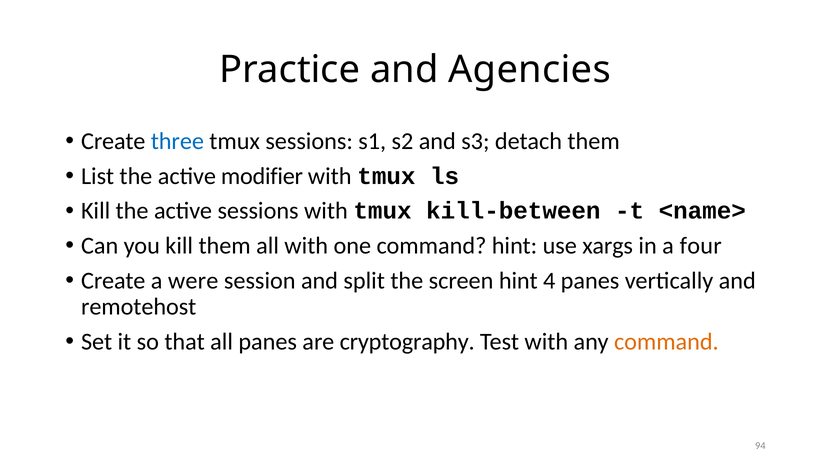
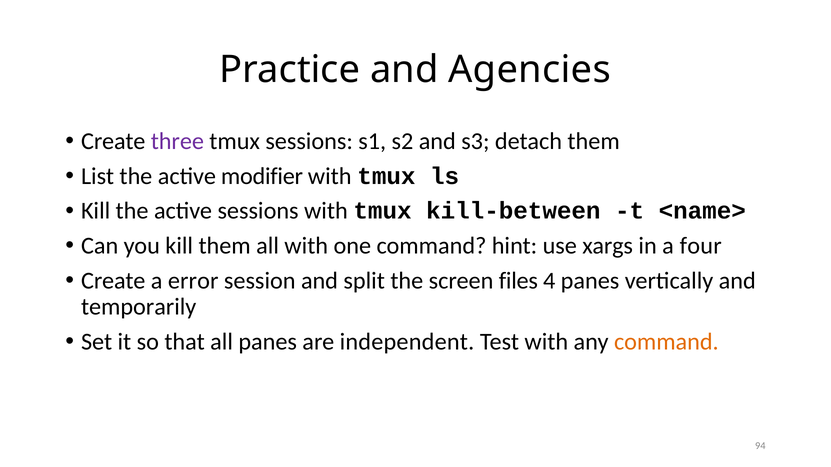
three colour: blue -> purple (177, 142)
were: were -> error (193, 281)
screen hint: hint -> files (518, 281)
remotehost: remotehost -> temporarily (139, 307)
cryptography: cryptography -> independent (407, 342)
